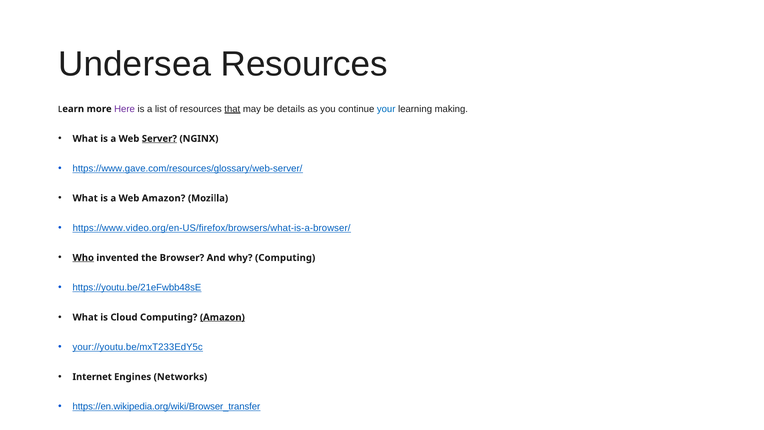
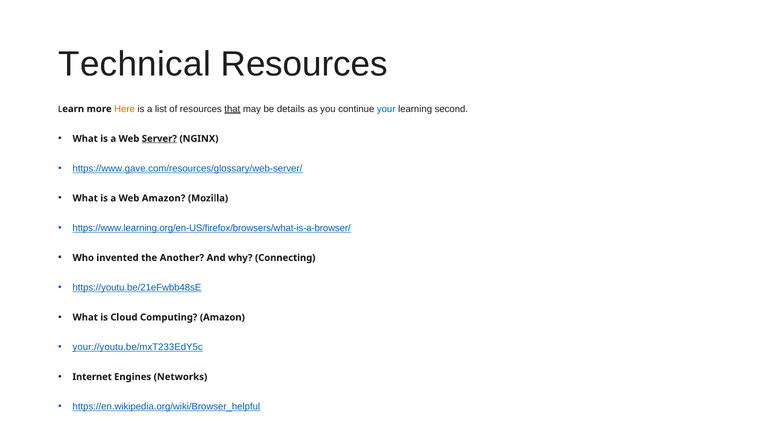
Undersea: Undersea -> Technical (135, 64)
Here colour: purple -> orange (125, 109)
making: making -> second (451, 109)
https://www.video.org/en-US/firefox/browsers/what-is-a-browser/: https://www.video.org/en-US/firefox/browsers/what-is-a-browser/ -> https://www.learning.org/en-US/firefox/browsers/what-is-a-browser/ (212, 228)
Who underline: present -> none (83, 258)
Browser: Browser -> Another (182, 258)
why Computing: Computing -> Connecting (285, 258)
Amazon underline: present -> none (222, 317)
https://en.wikipedia.org/wiki/Browser_transfer: https://en.wikipedia.org/wiki/Browser_transfer -> https://en.wikipedia.org/wiki/Browser_helpful (166, 406)
